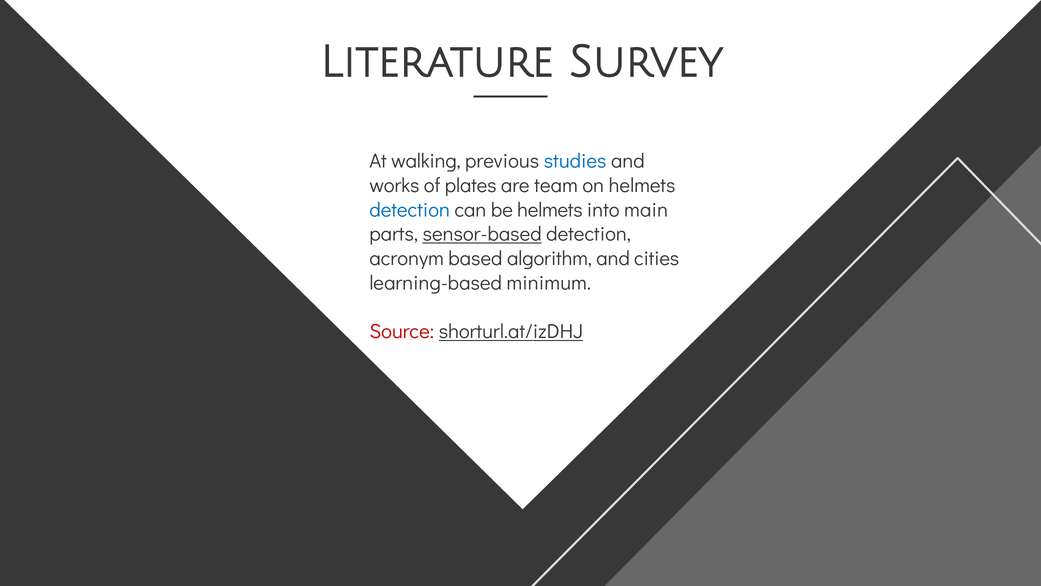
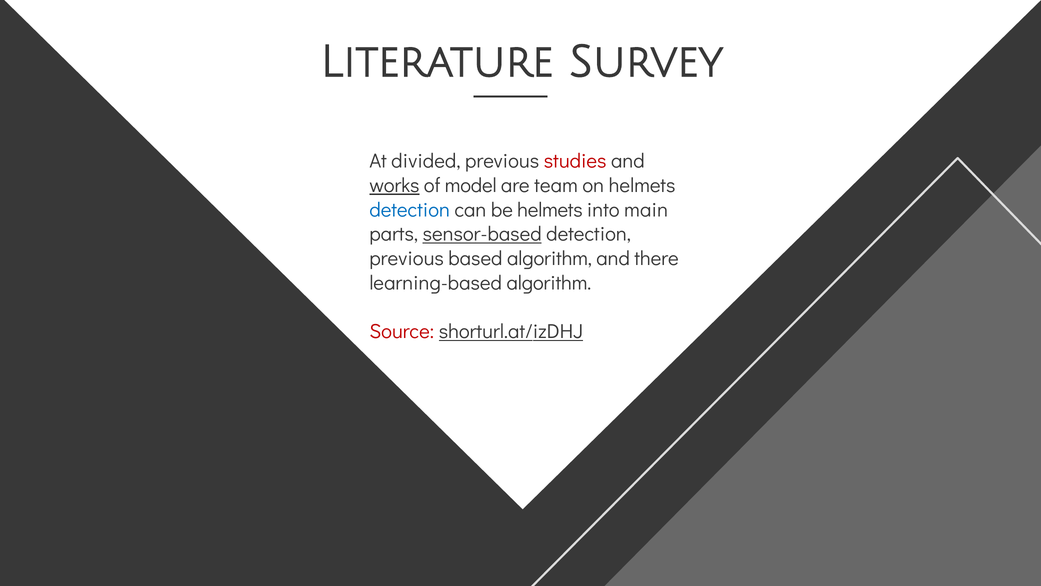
walking: walking -> divided (426, 161)
studies colour: blue -> red (575, 161)
works underline: none -> present (394, 185)
plates: plates -> model (471, 185)
acronym: acronym -> previous (407, 258)
cities: cities -> there (657, 258)
learning-based minimum: minimum -> algorithm (549, 283)
